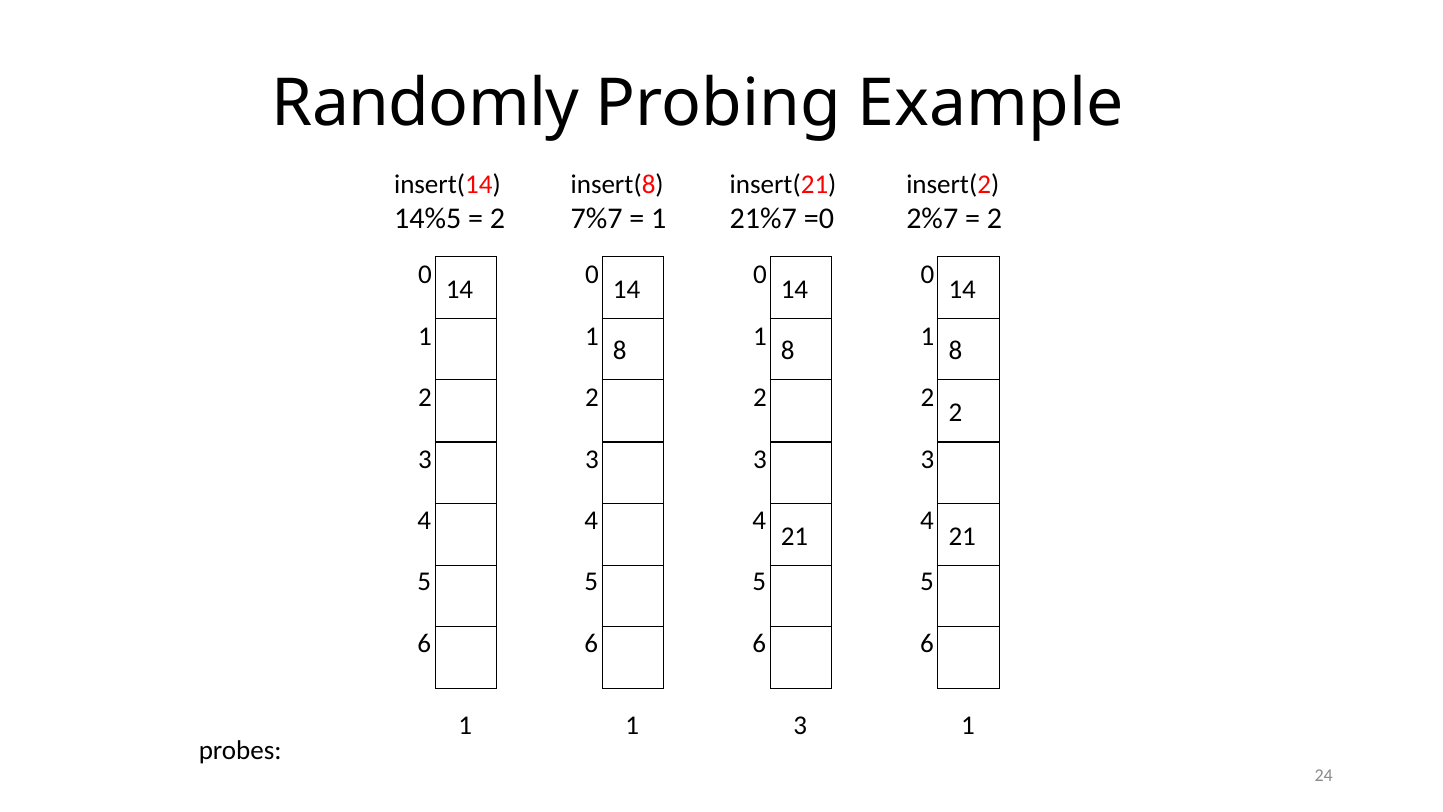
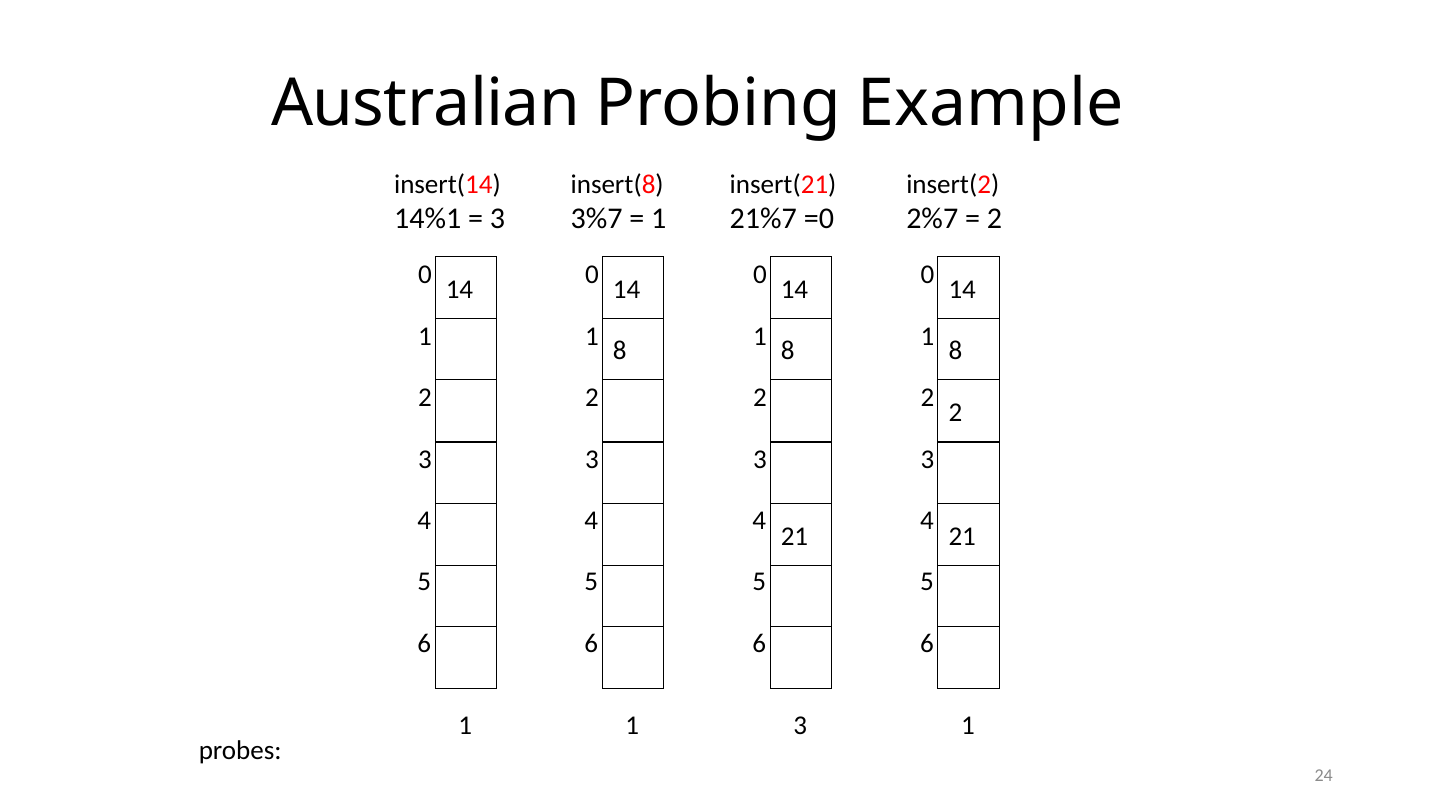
Randomly: Randomly -> Australian (426, 103)
14%5: 14%5 -> 14%1 (428, 219)
2: 2 -> 3 (497, 219)
7%7: 7%7 -> 3%7 (597, 219)
